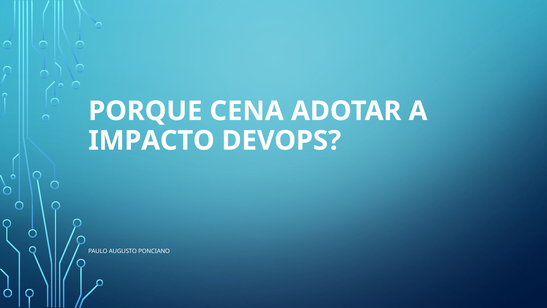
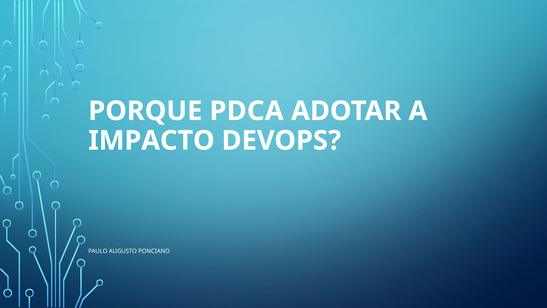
CENA: CENA -> PDCA (247, 111)
